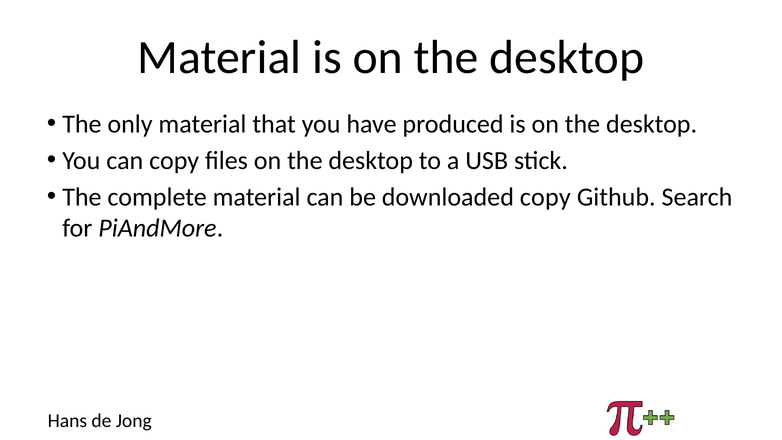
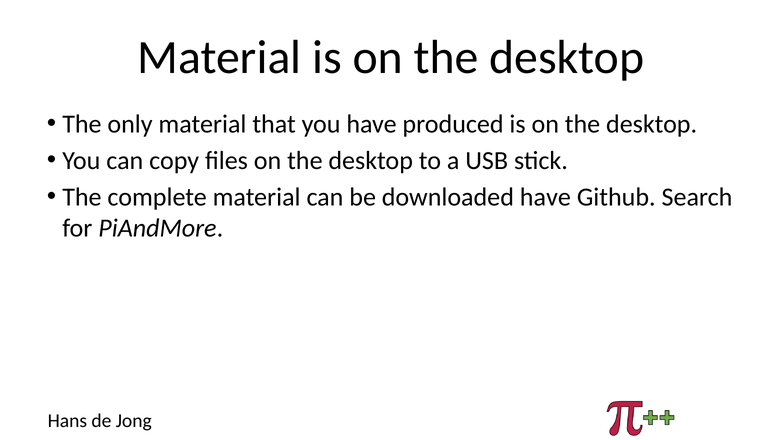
downloaded copy: copy -> have (545, 197)
